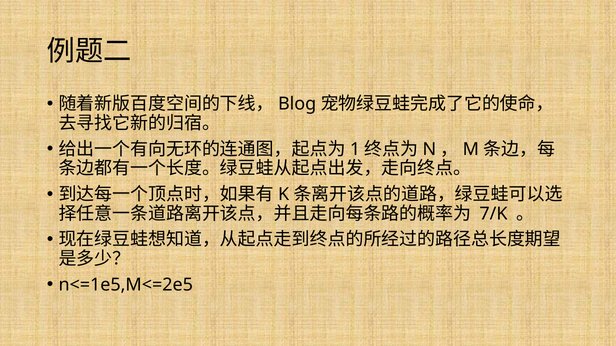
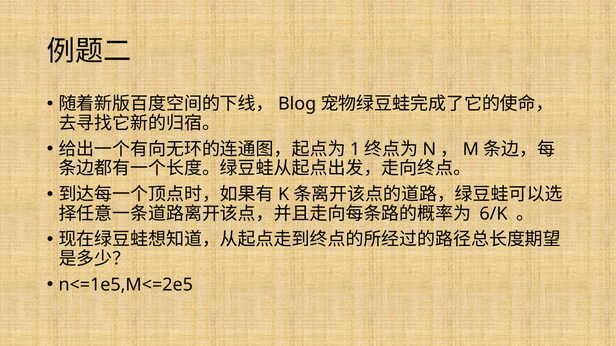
7/K: 7/K -> 6/K (493, 214)
